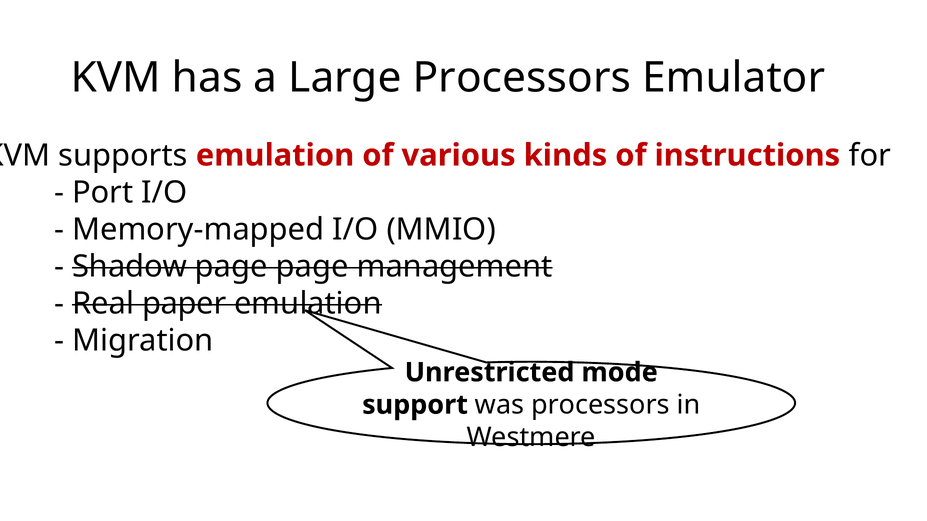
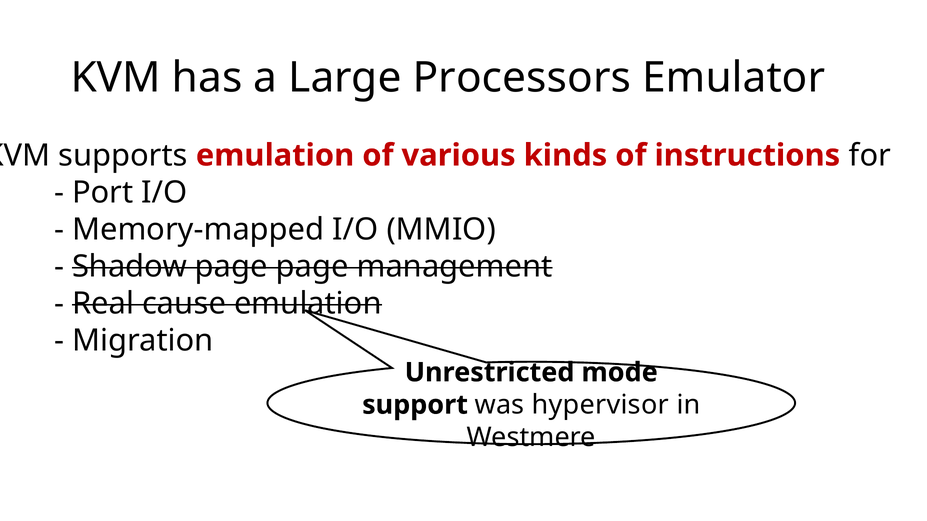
paper: paper -> cause (184, 304)
was processors: processors -> hypervisor (600, 405)
